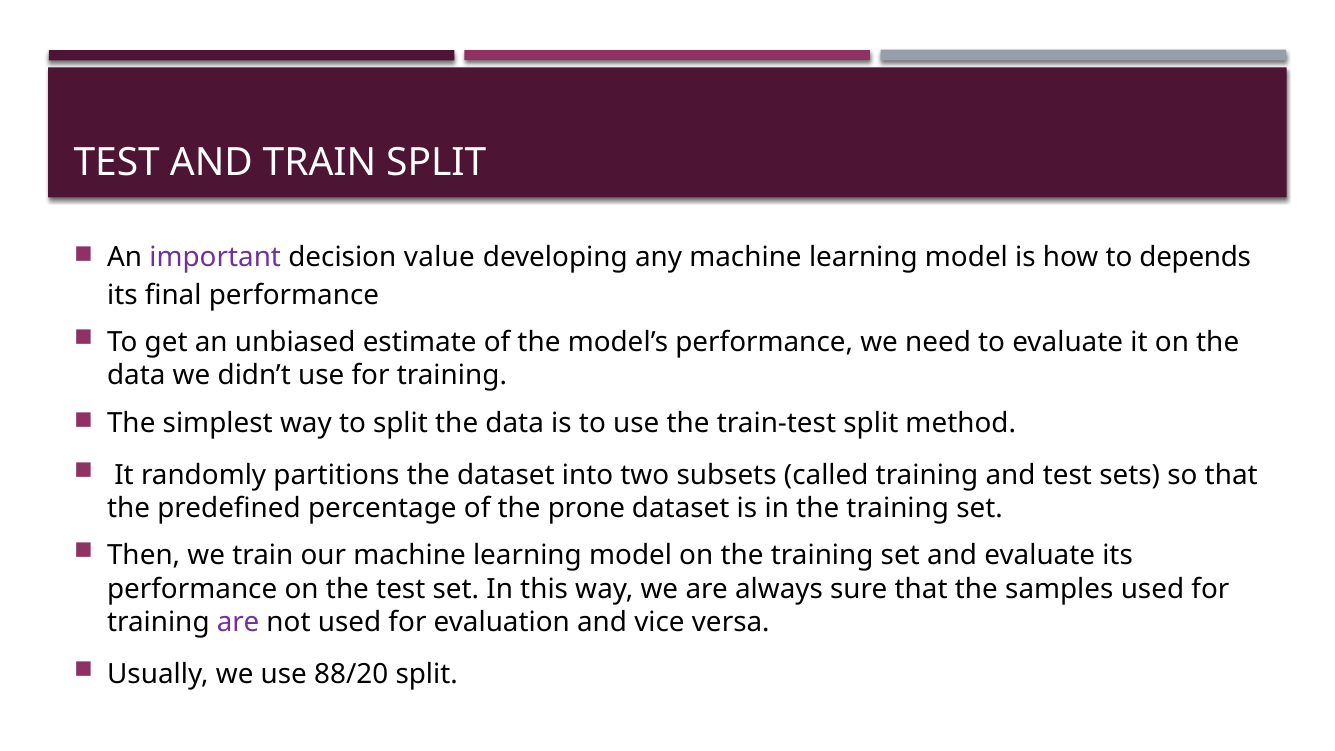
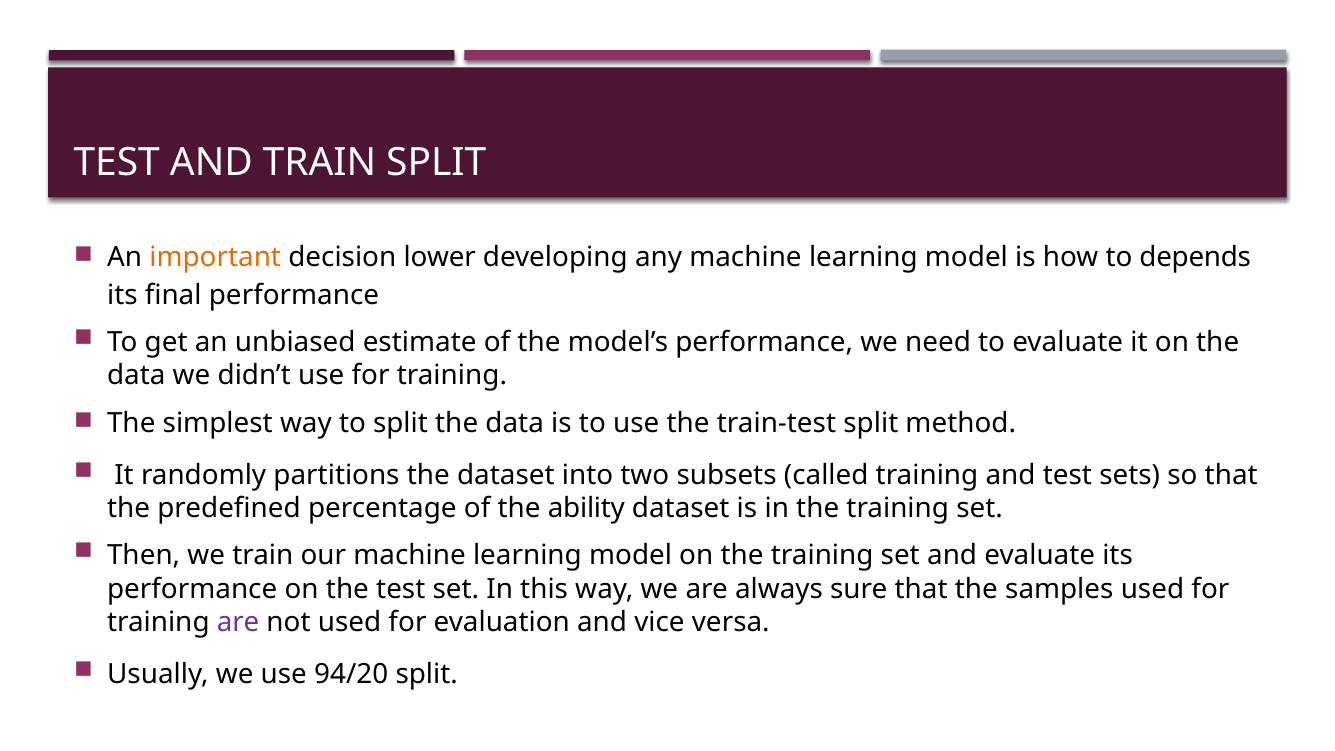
important colour: purple -> orange (215, 257)
value: value -> lower (440, 257)
prone: prone -> ability (586, 508)
88/20: 88/20 -> 94/20 (351, 674)
